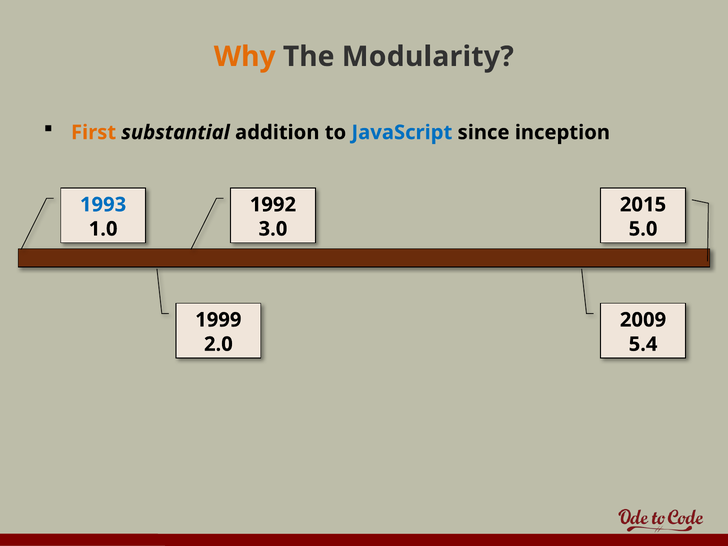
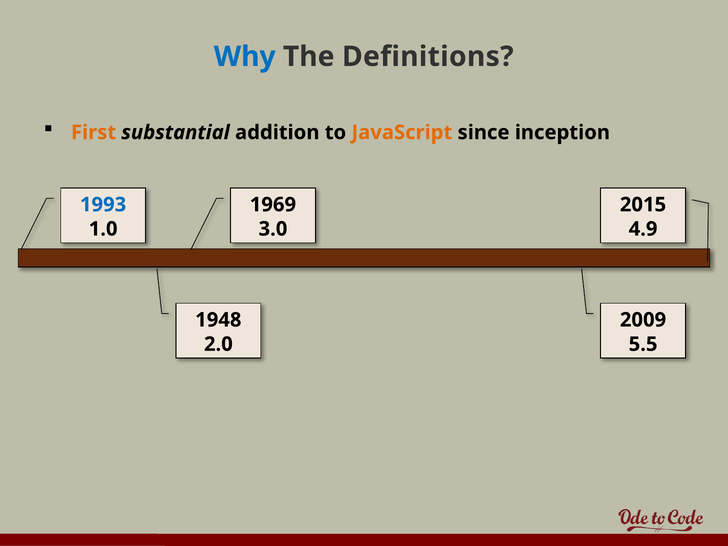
Why colour: orange -> blue (245, 57)
Modularity: Modularity -> Definitions (428, 57)
JavaScript colour: blue -> orange (402, 132)
1992: 1992 -> 1969 (273, 205)
5.0: 5.0 -> 4.9 (643, 229)
1999: 1999 -> 1948 (218, 320)
5.4: 5.4 -> 5.5 (643, 344)
